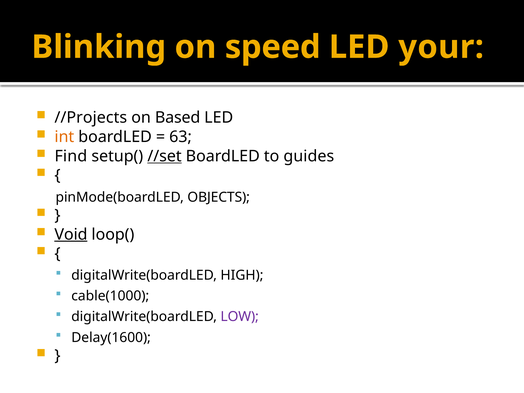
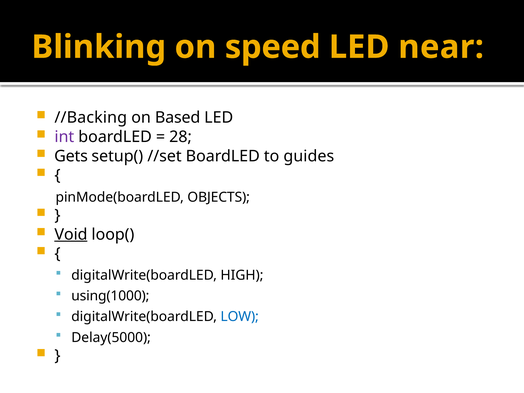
your: your -> near (441, 47)
//Projects: //Projects -> //Backing (91, 118)
int colour: orange -> purple (64, 137)
63: 63 -> 28 (181, 137)
Find: Find -> Gets (71, 156)
//set underline: present -> none (165, 156)
cable(1000: cable(1000 -> using(1000 (110, 296)
LOW colour: purple -> blue (240, 317)
Delay(1600: Delay(1600 -> Delay(5000 (111, 337)
